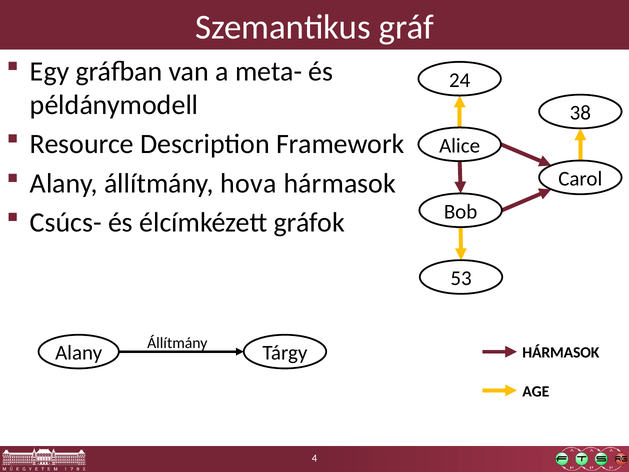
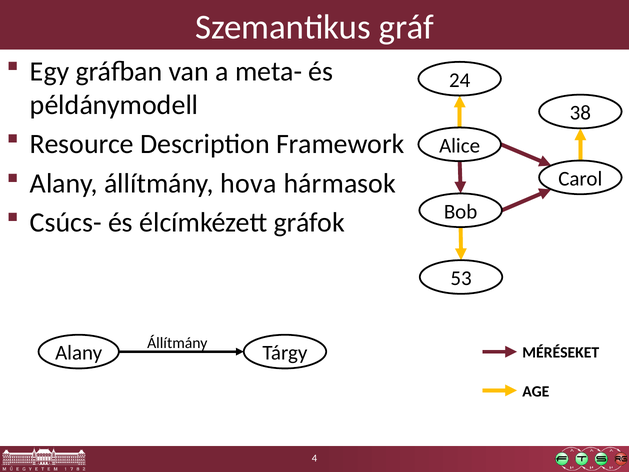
HÁRMASOK: HÁRMASOK -> MÉRÉSEKET (561, 352)
